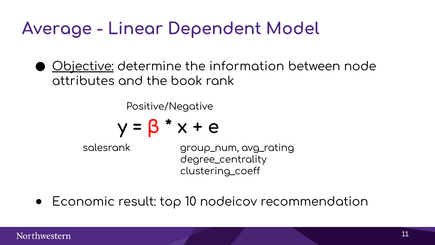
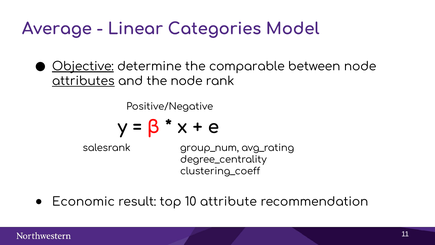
Dependent: Dependent -> Categories (214, 29)
information: information -> comparable (247, 67)
attributes underline: none -> present (83, 81)
the book: book -> node (187, 81)
nodeicov: nodeicov -> attribute (228, 202)
